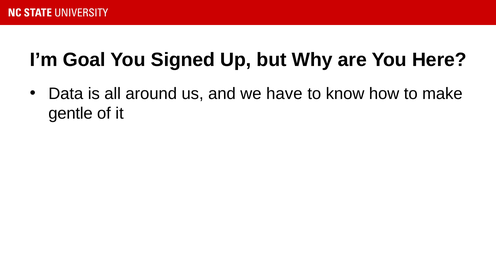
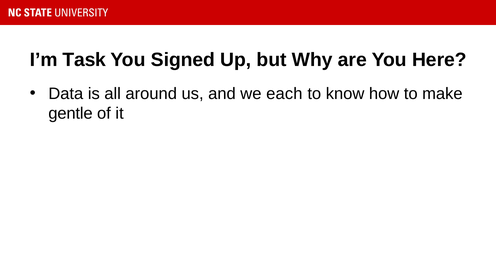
Goal: Goal -> Task (84, 60)
have: have -> each (284, 94)
